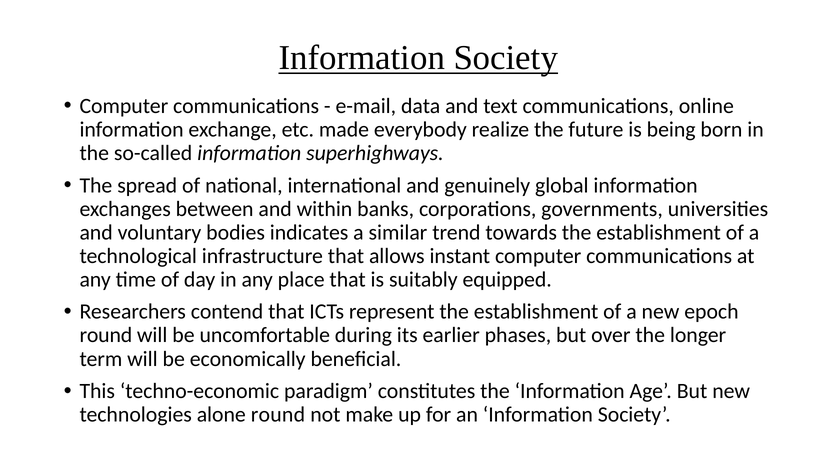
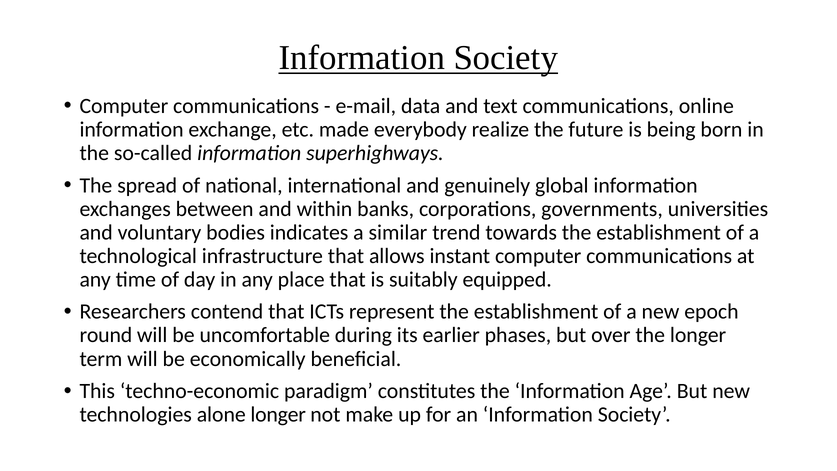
alone round: round -> longer (278, 414)
